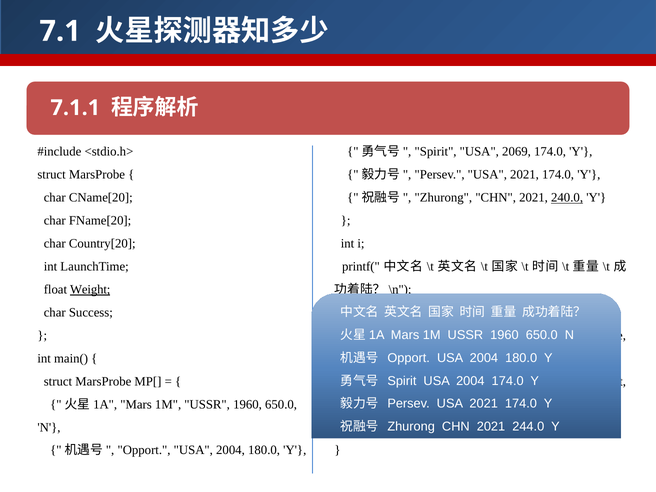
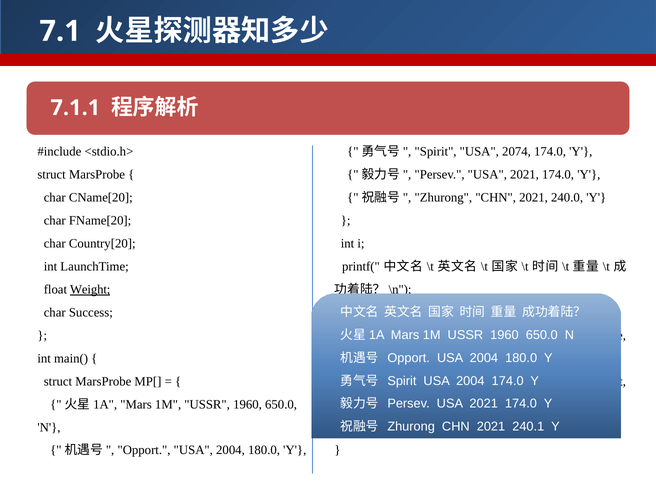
2069: 2069 -> 2074 (516, 152)
240.0 underline: present -> none (567, 198)
244.0: 244.0 -> 240.1 (528, 427)
